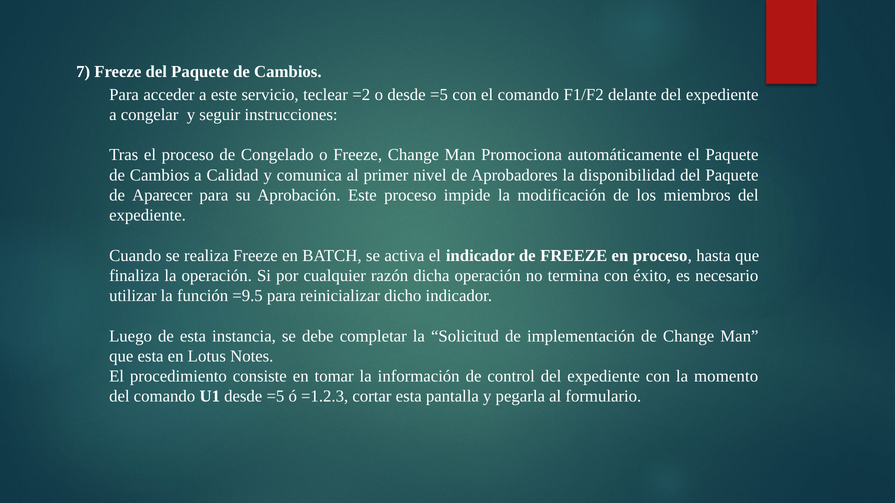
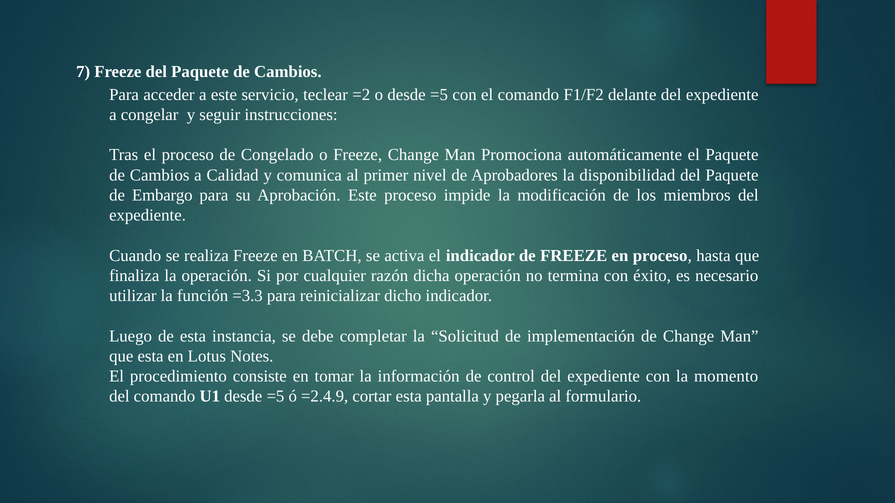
Aparecer: Aparecer -> Embargo (162, 195)
=9.5: =9.5 -> =3.3 (248, 296)
=1.2.3: =1.2.3 -> =2.4.9 (325, 397)
